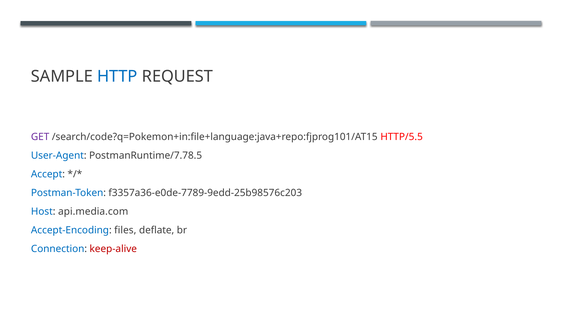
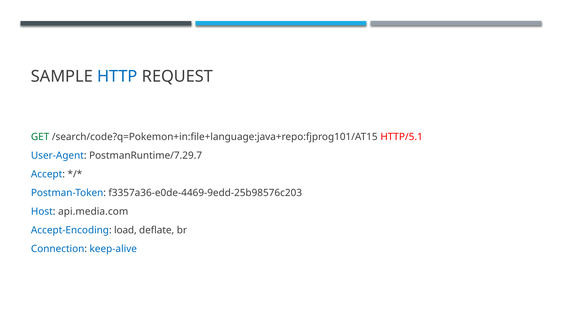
GET colour: purple -> green (40, 137)
HTTP/5.5: HTTP/5.5 -> HTTP/5.1 (402, 137)
PostmanRuntime/7.78.5: PostmanRuntime/7.78.5 -> PostmanRuntime/7.29.7 (146, 156)
f3357a36-e0de-7789-9edd-25b98576c203: f3357a36-e0de-7789-9edd-25b98576c203 -> f3357a36-e0de-4469-9edd-25b98576c203 (205, 193)
files: files -> load (125, 230)
keep-alive colour: red -> blue (113, 249)
